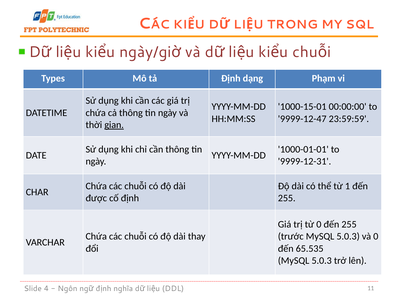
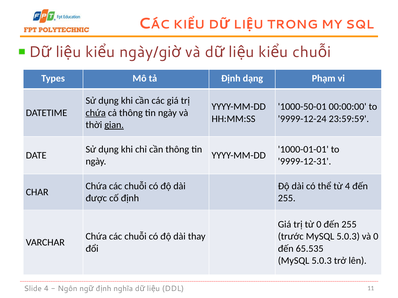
1000-15-01: 1000-15-01 -> 1000-50-01 (302, 107)
chứa underline: none -> present (96, 113)
9999-12-47: 9999-12-47 -> 9999-12-24 (302, 119)
từ 1: 1 -> 4 (348, 186)
